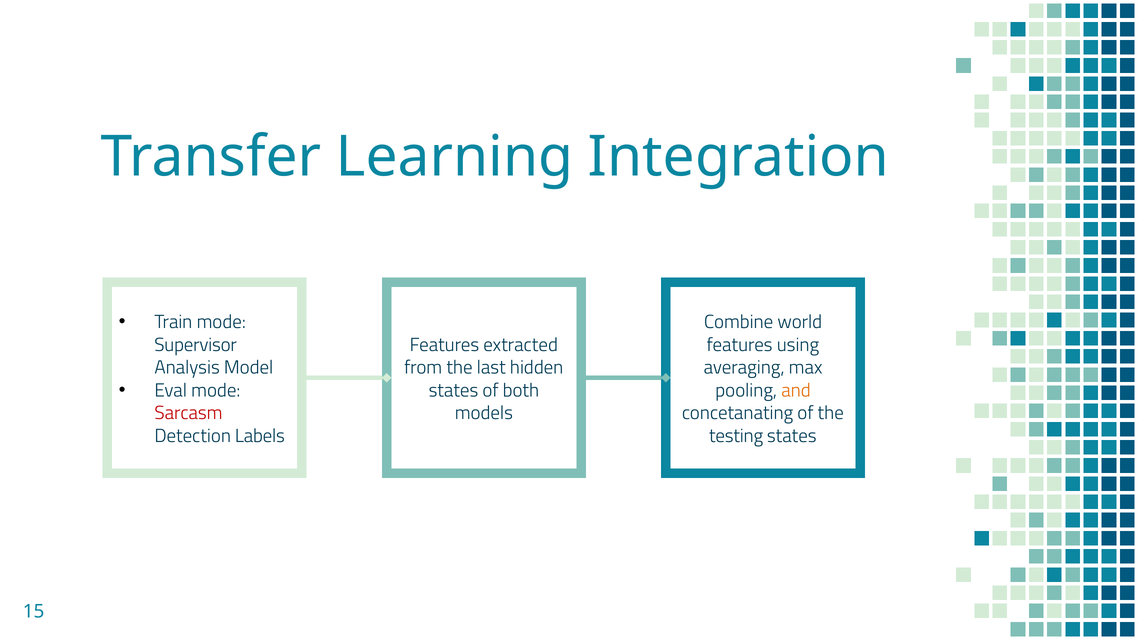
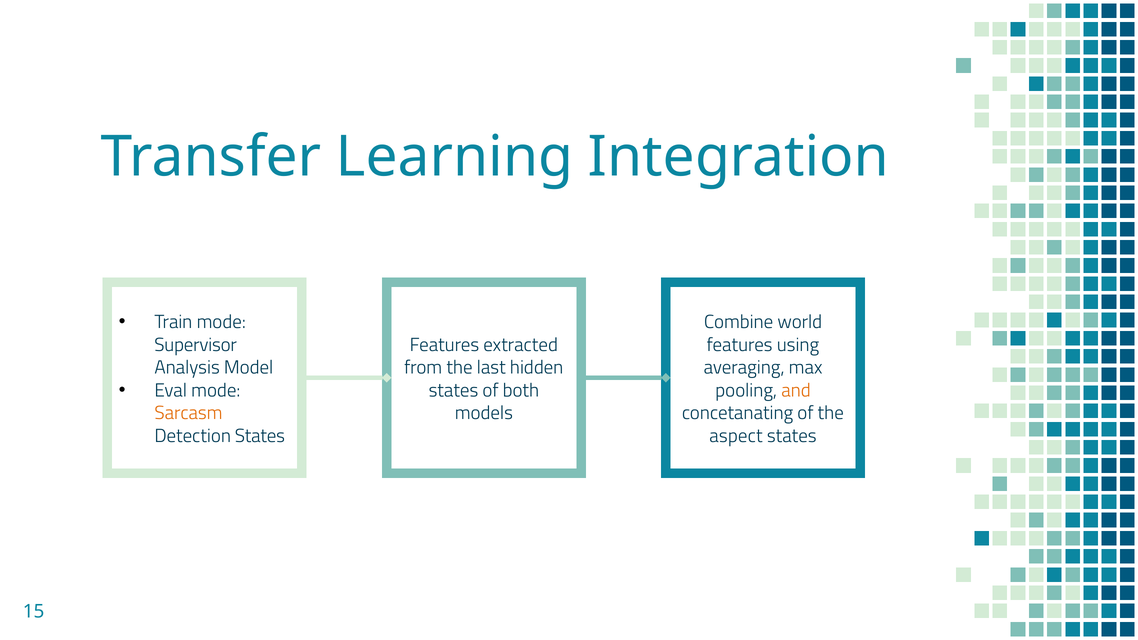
Sarcasm colour: red -> orange (188, 413)
Detection Labels: Labels -> States (260, 436)
testing: testing -> aspect (736, 436)
